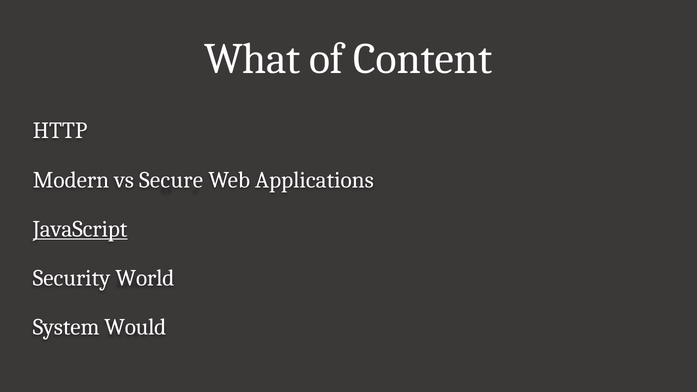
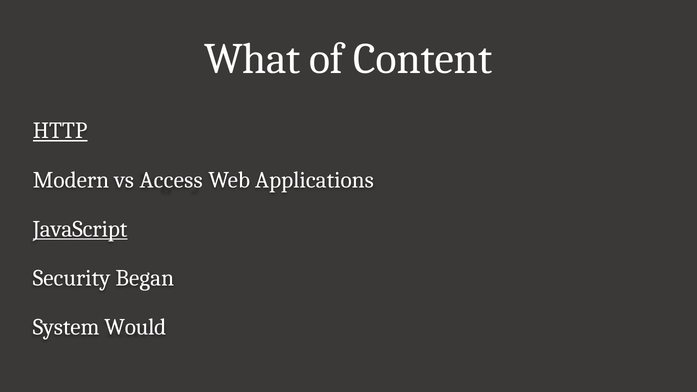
HTTP underline: none -> present (60, 131)
Secure: Secure -> Access (171, 180)
World: World -> Began (145, 278)
